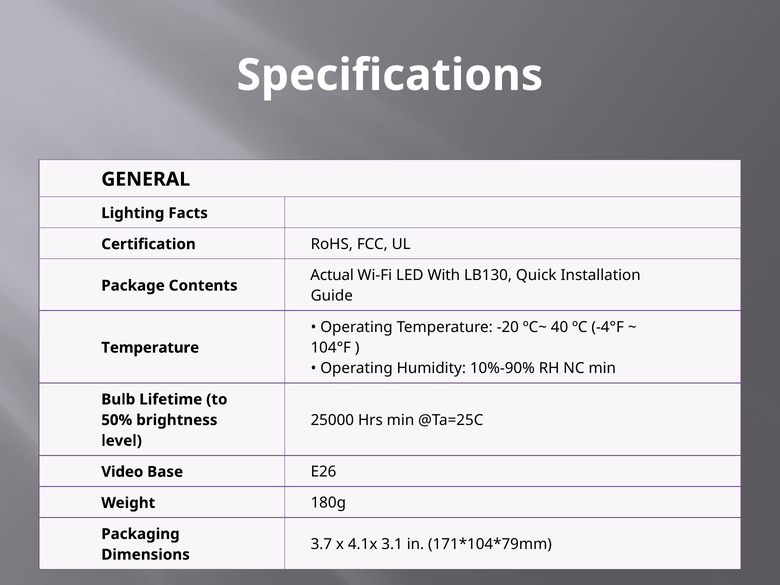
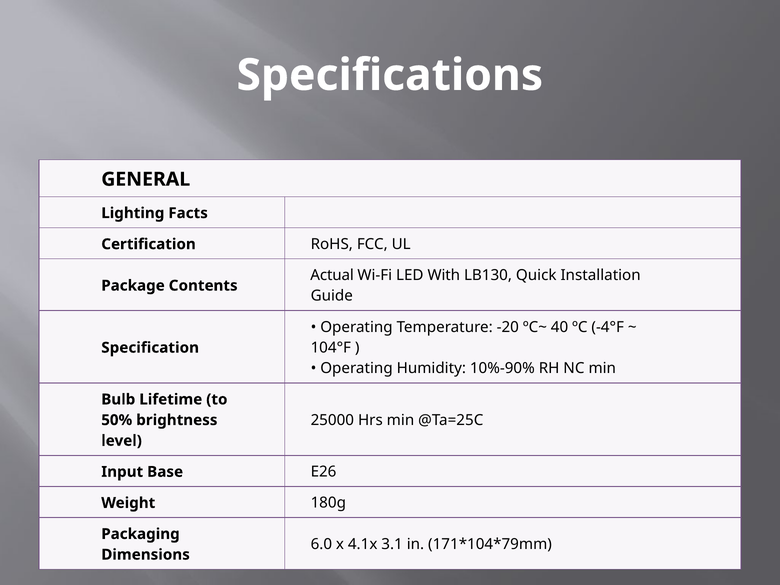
Temperature: Temperature -> Specification (150, 348)
Video: Video -> Input (122, 472)
3.7: 3.7 -> 6.0 (321, 544)
